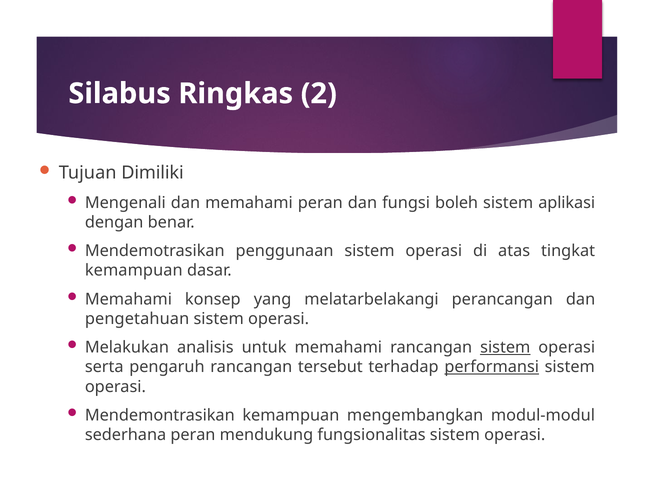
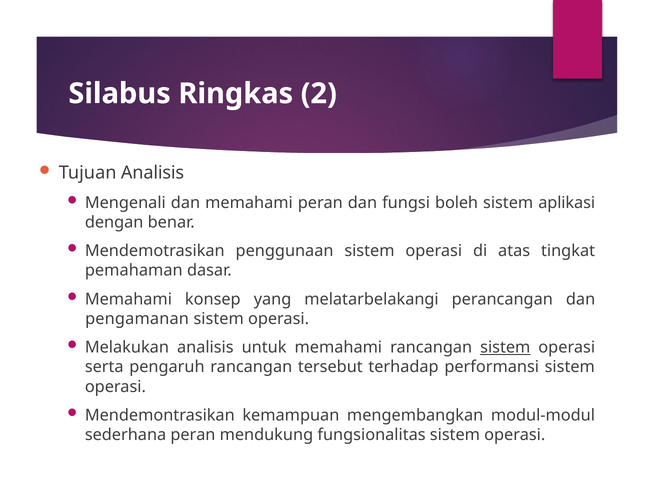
Tujuan Dimiliki: Dimiliki -> Analisis (153, 173)
kemampuan: kemampuan -> pemahaman (134, 270)
pengetahuan: pengetahuan -> pengamanan (137, 319)
performansi underline: present -> none (492, 367)
